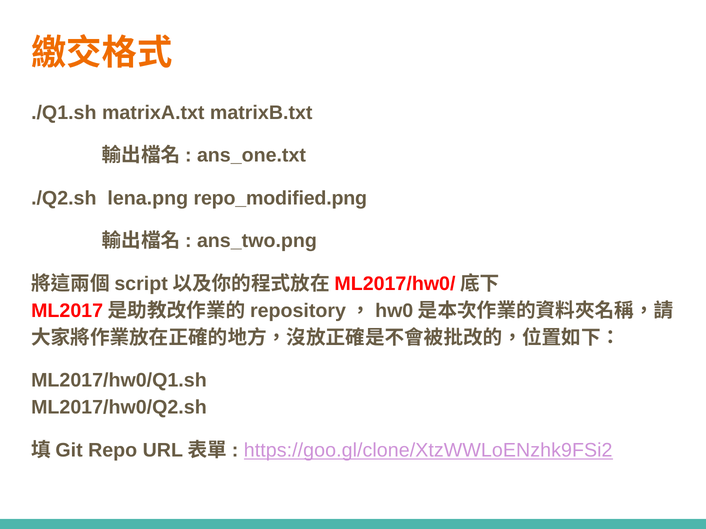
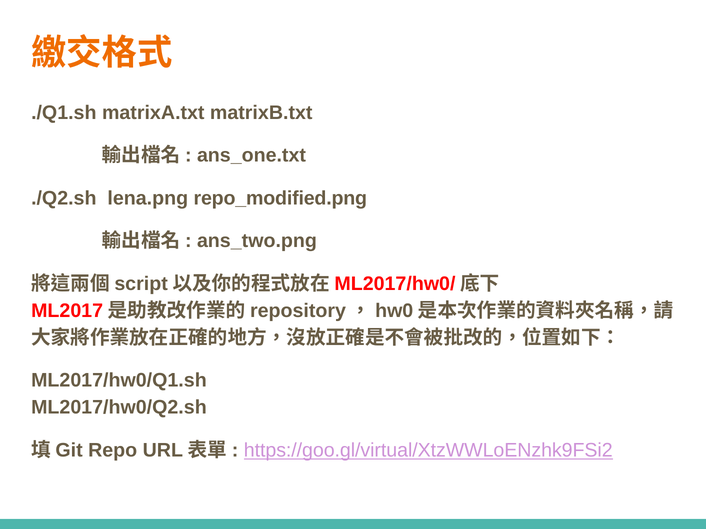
https://goo.gl/clone/XtzWWLoENzhk9FSi2: https://goo.gl/clone/XtzWWLoENzhk9FSi2 -> https://goo.gl/virtual/XtzWWLoENzhk9FSi2 (428, 451)
